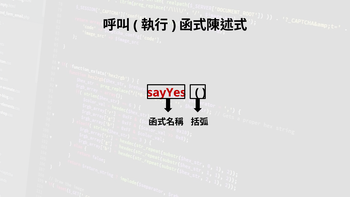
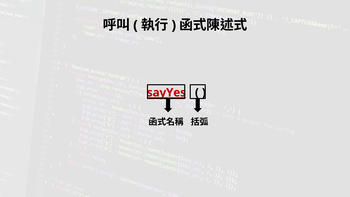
sayYes underline: none -> present (166, 93)
